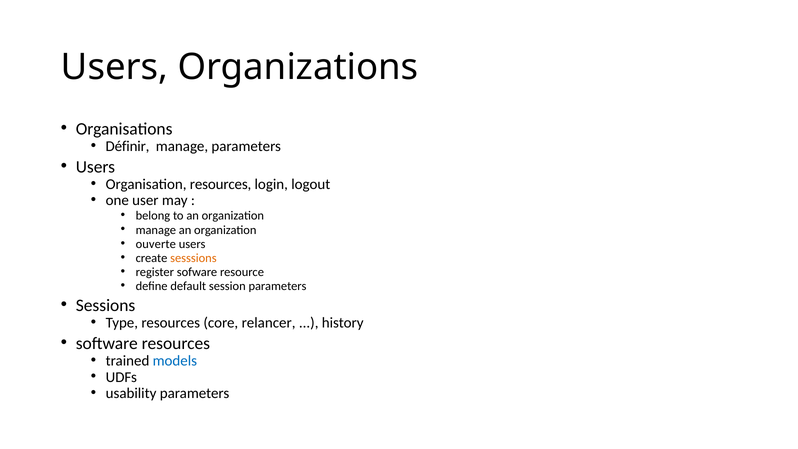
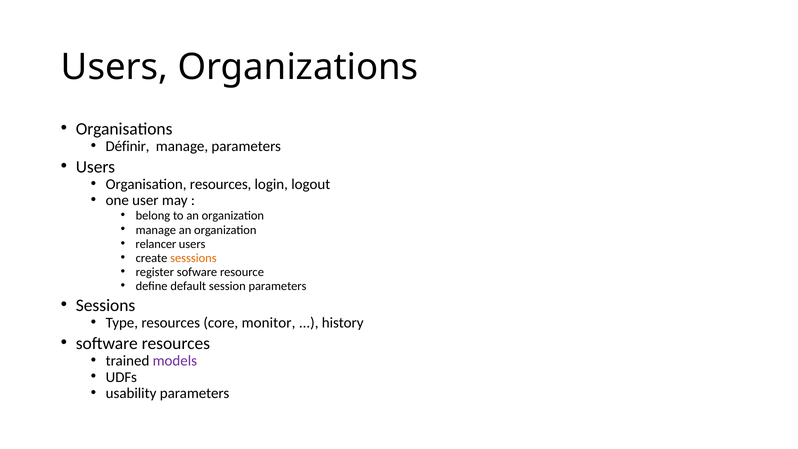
ouverte: ouverte -> relancer (156, 244)
relancer: relancer -> monitor (269, 323)
models colour: blue -> purple (175, 361)
